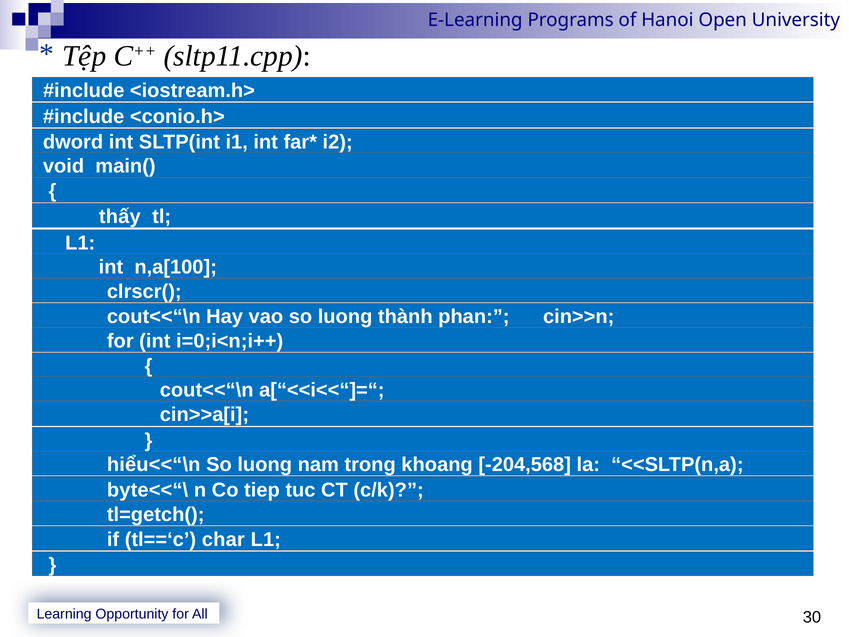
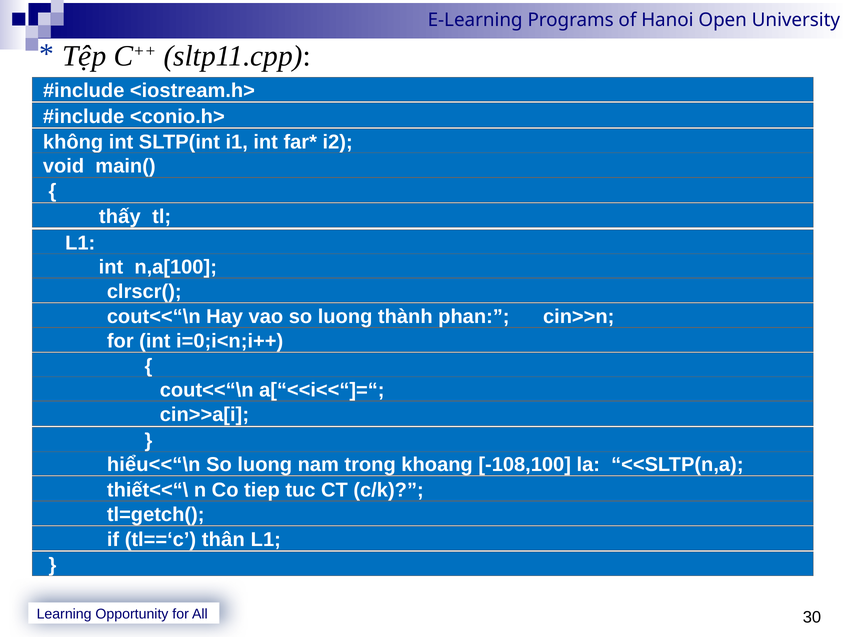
dword: dword -> không (73, 142)
-204,568: -204,568 -> -108,100 (525, 465)
byte<<“\: byte<<“\ -> thiết<<“\ (148, 490)
char: char -> thân (223, 539)
